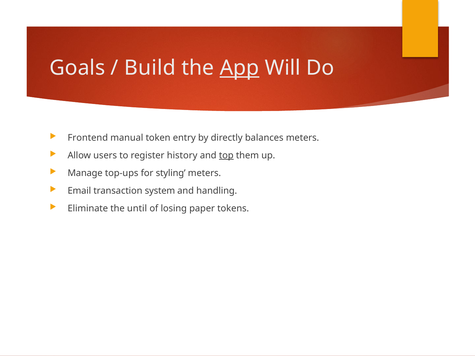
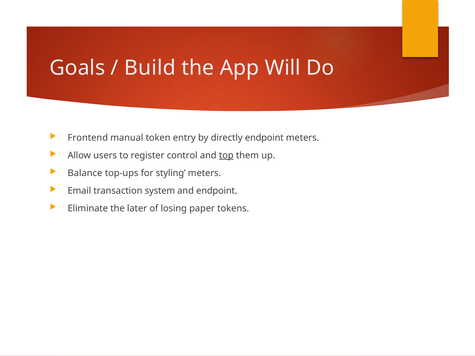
App underline: present -> none (239, 68)
directly balances: balances -> endpoint (264, 138)
history: history -> control (182, 156)
Manage: Manage -> Balance (85, 173)
and handling: handling -> endpoint (217, 191)
until: until -> later (137, 209)
